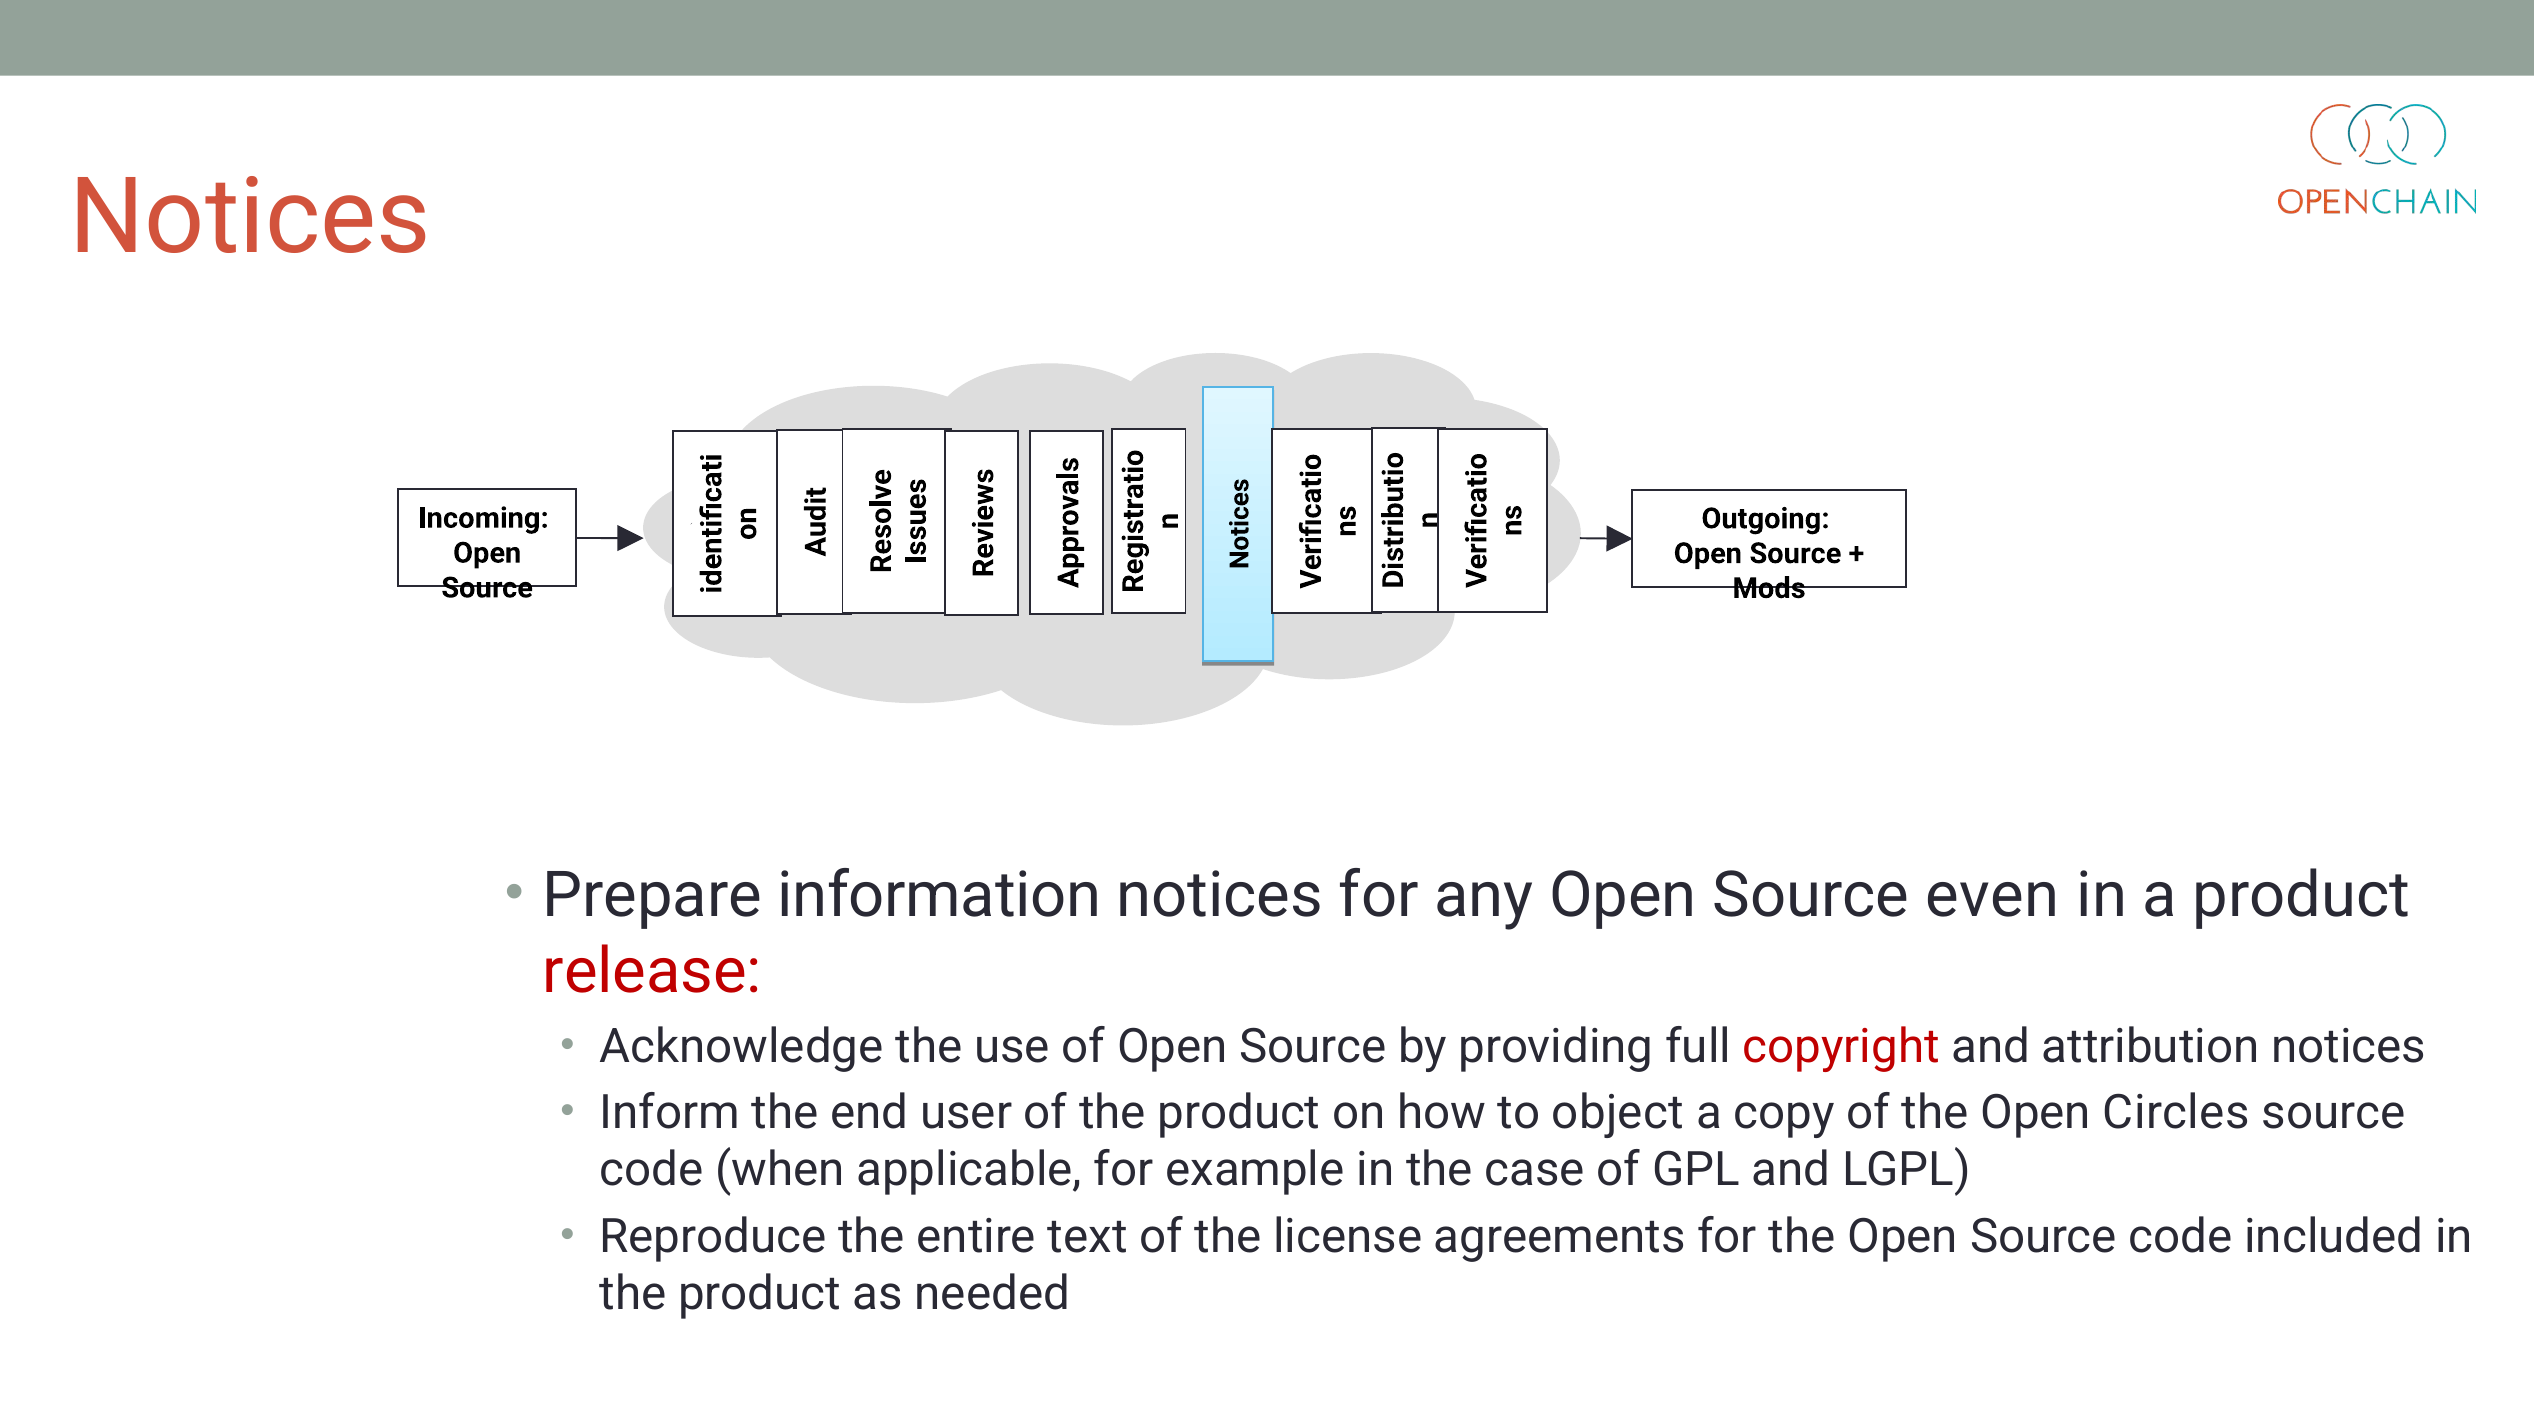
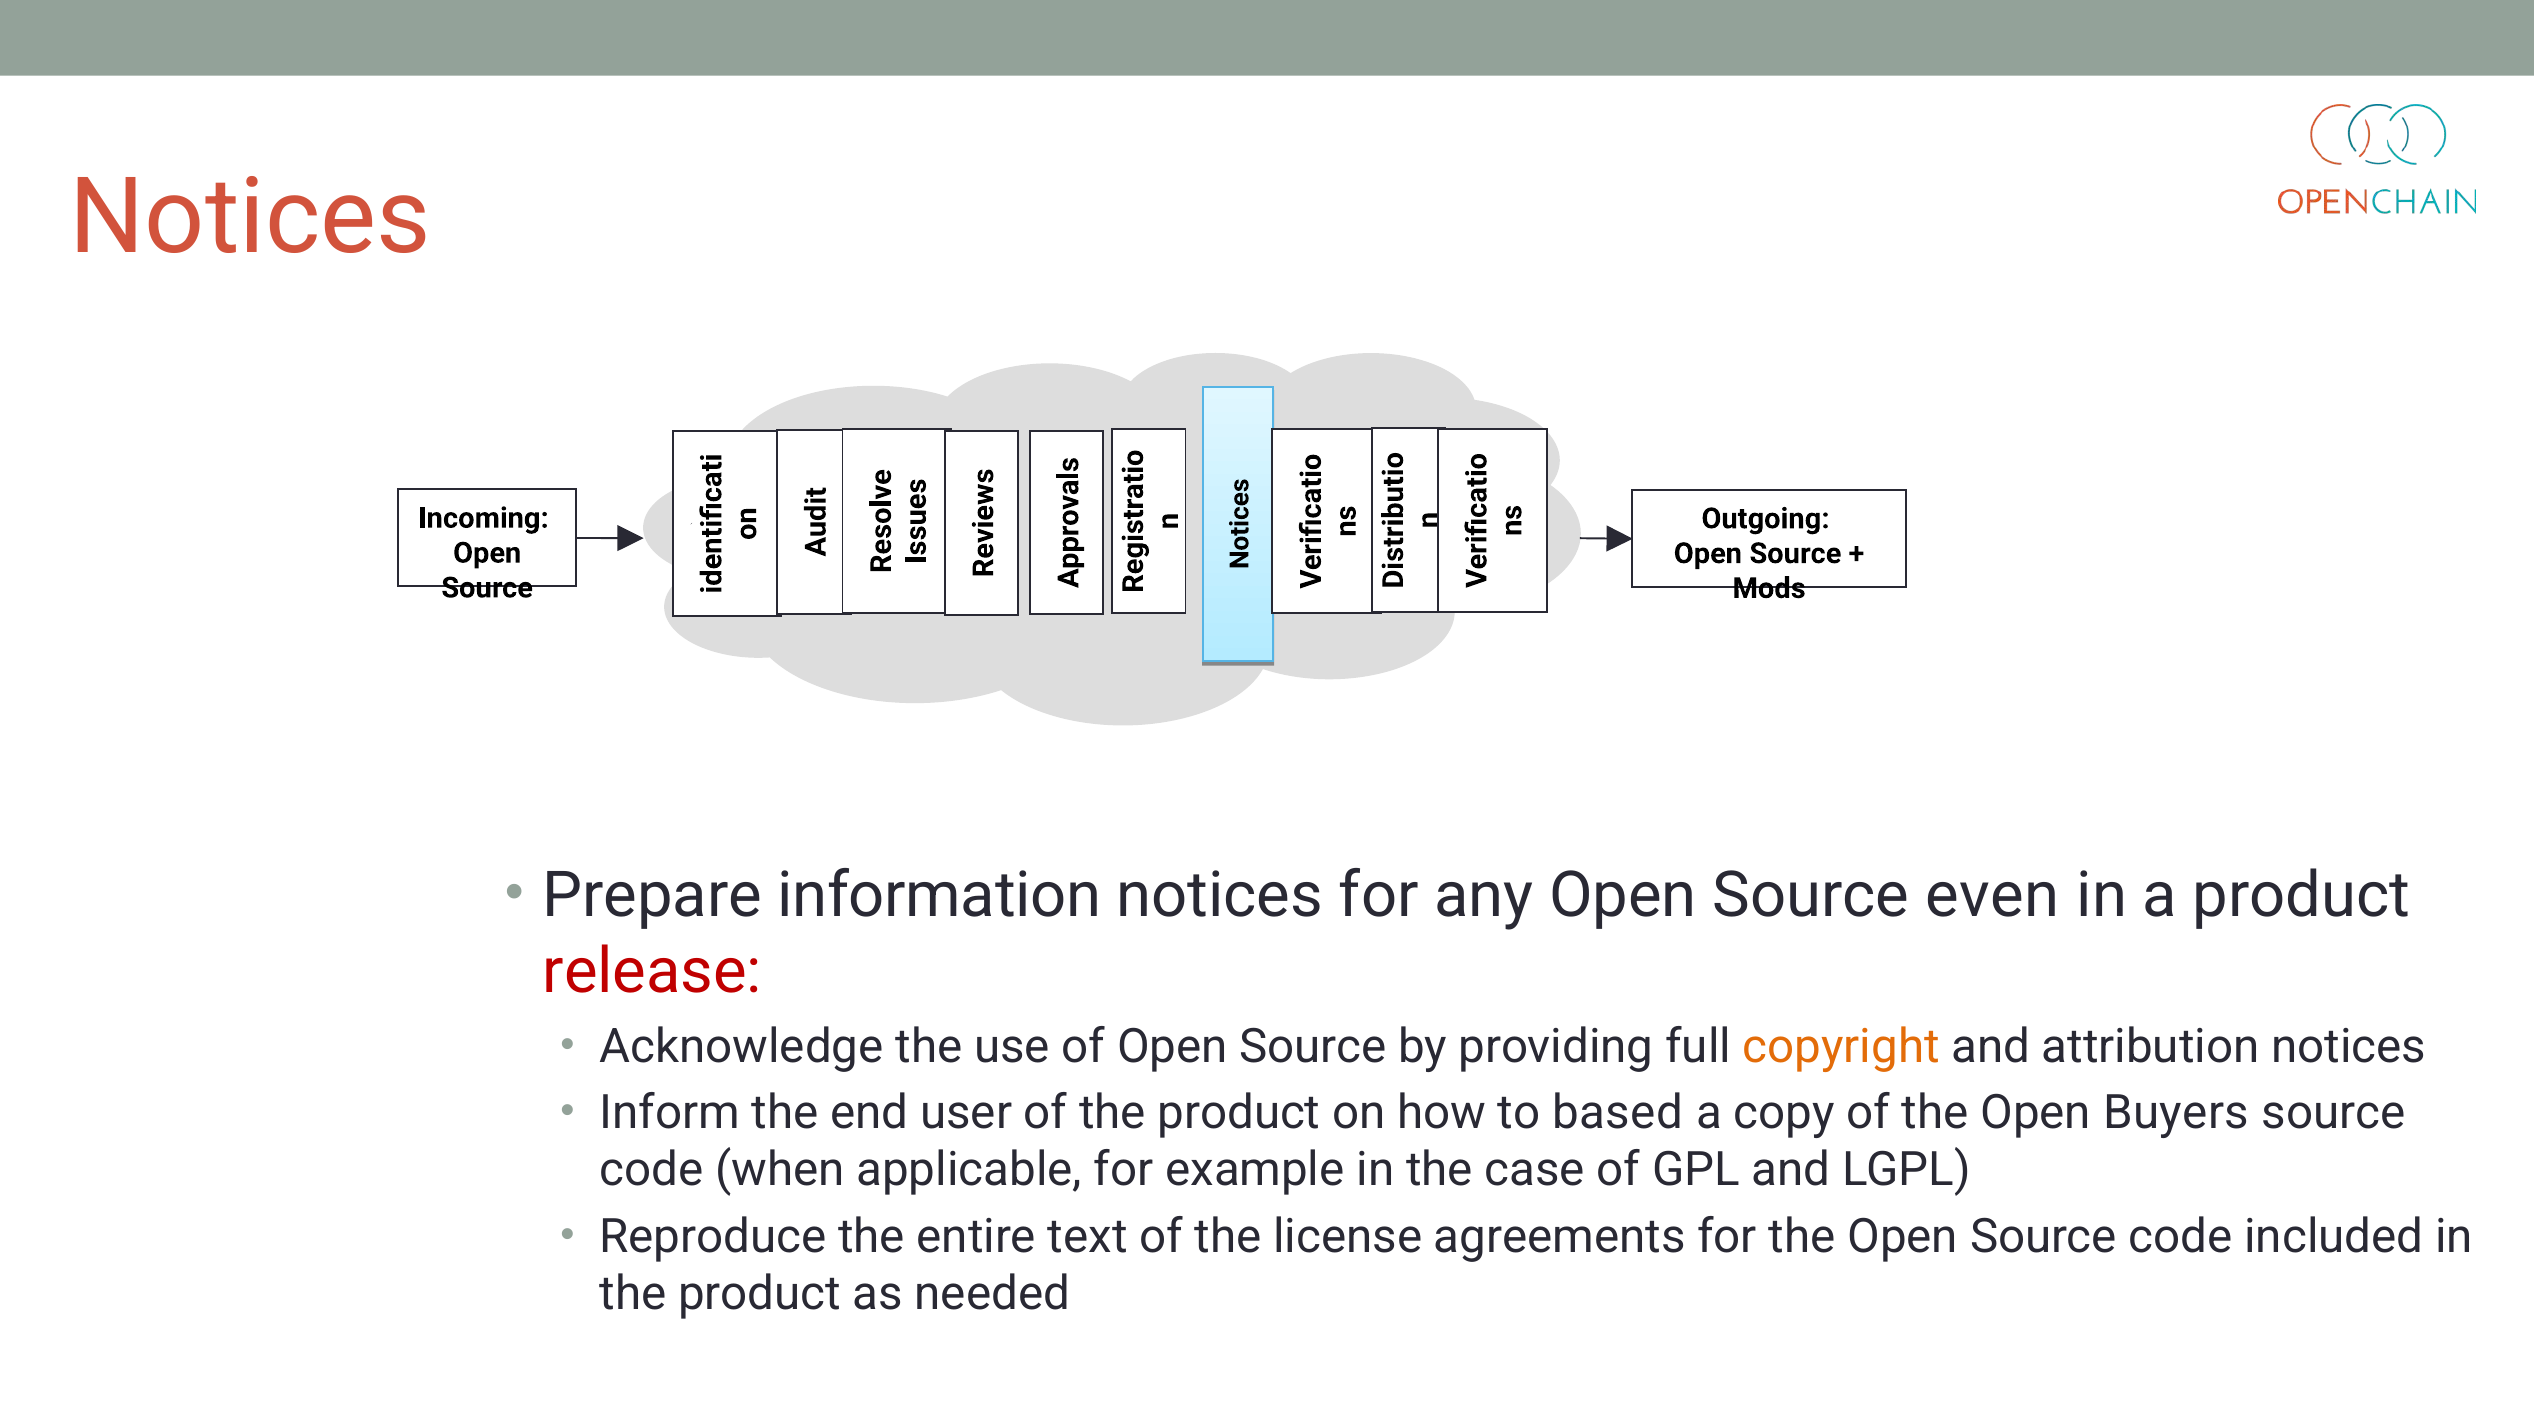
copyright colour: red -> orange (1841, 1047)
object: object -> based (1618, 1113)
Circles: Circles -> Buyers (2176, 1113)
